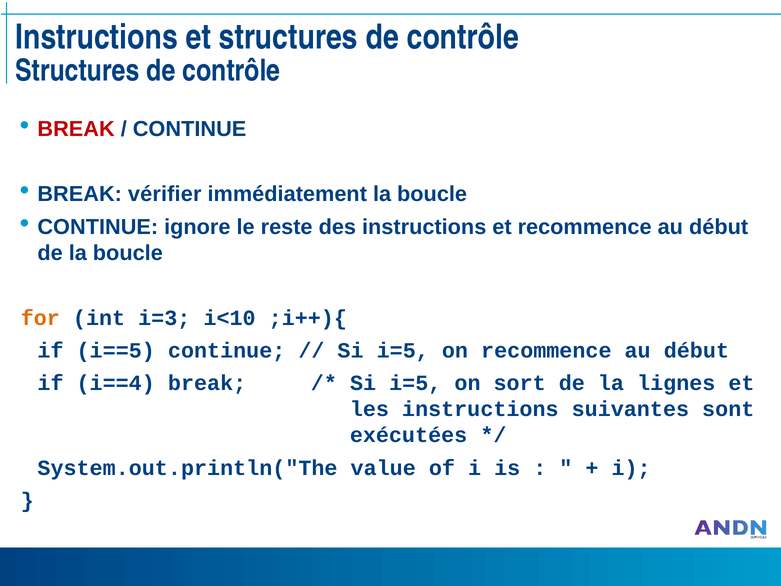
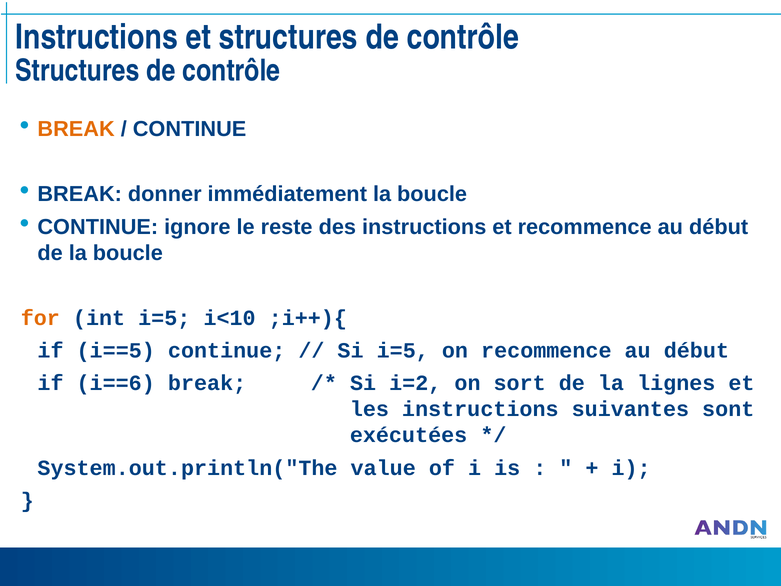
BREAK colour: red -> orange (76, 129)
vérifier: vérifier -> donner (165, 194)
int i=3: i=3 -> i=5 (164, 318)
i==4: i==4 -> i==6 (116, 383)
i=5: i=5 -> i=2 (415, 383)
